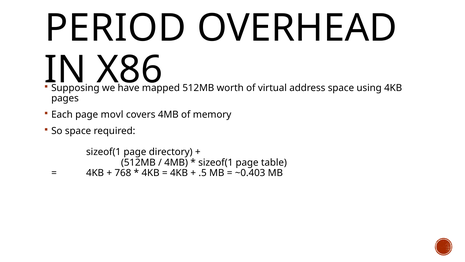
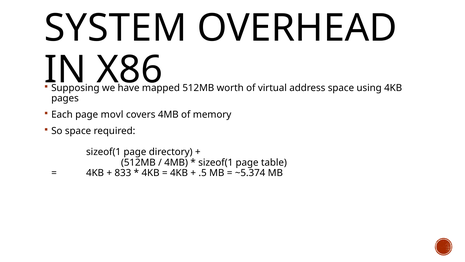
PERIOD: PERIOD -> SYSTEM (116, 28)
768: 768 -> 833 (123, 173)
~0.403: ~0.403 -> ~5.374 (250, 173)
